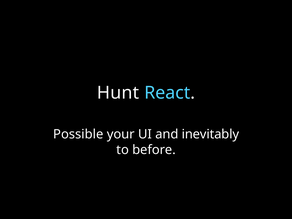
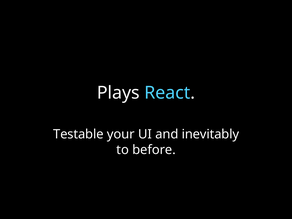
Hunt: Hunt -> Plays (118, 93)
Possible: Possible -> Testable (78, 134)
